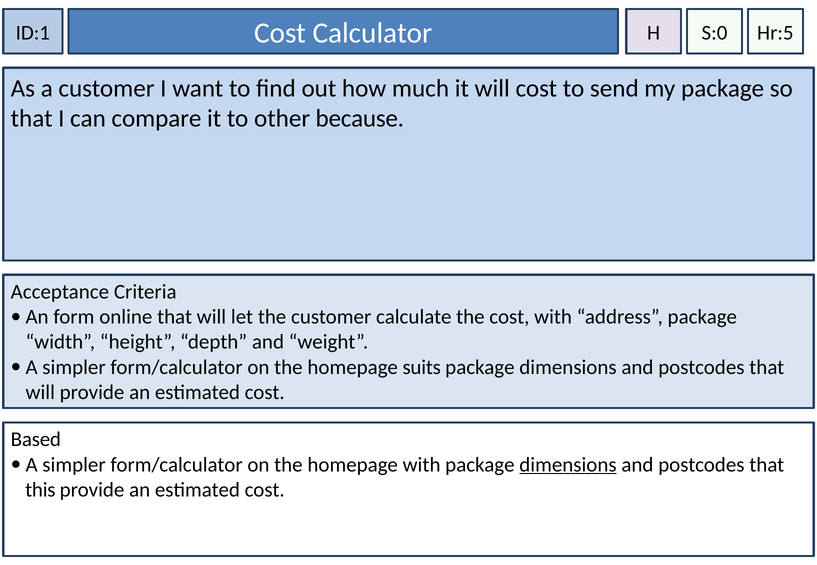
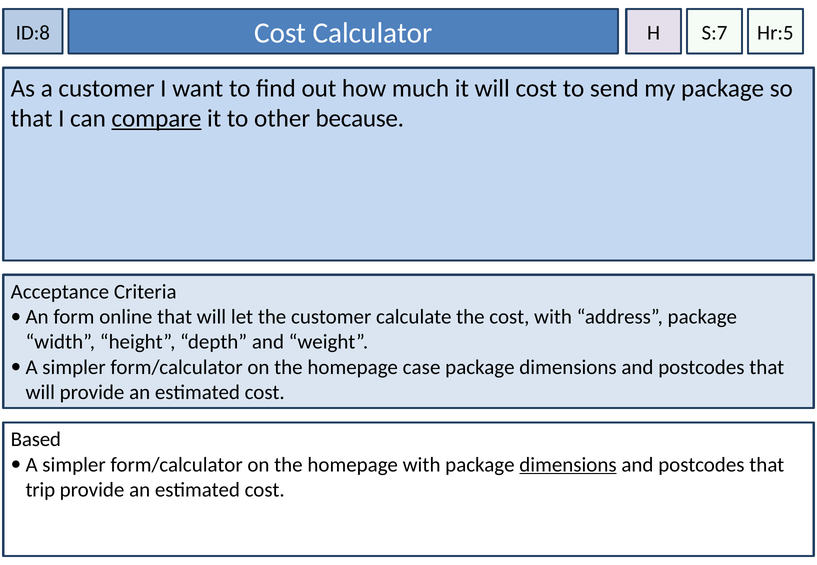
ID:1: ID:1 -> ID:8 (33, 33)
S:0: S:0 -> S:7 (714, 33)
compare underline: none -> present (156, 119)
suits: suits -> case (422, 368)
this: this -> trip (40, 490)
